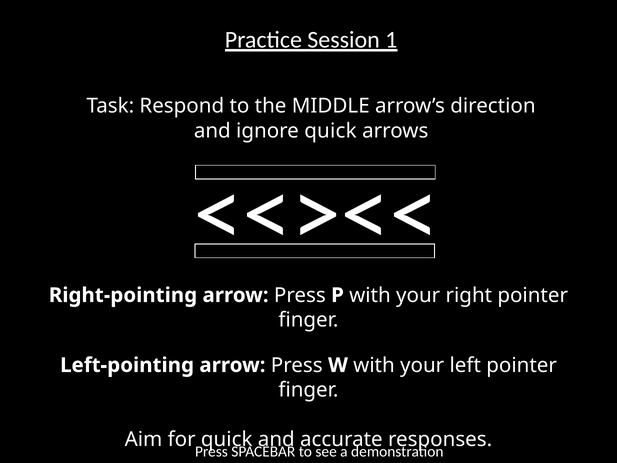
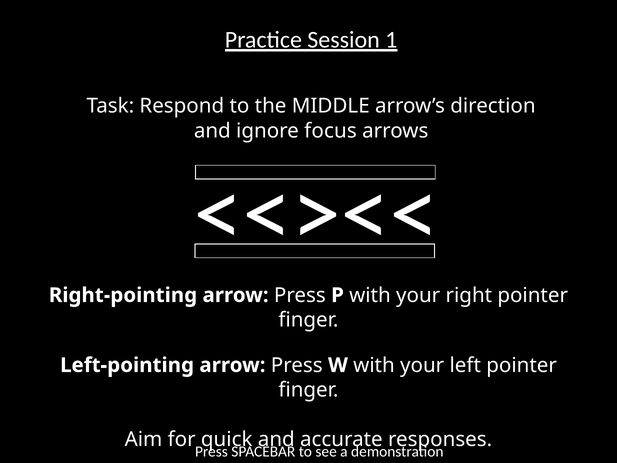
ignore quick: quick -> focus (330, 131)
